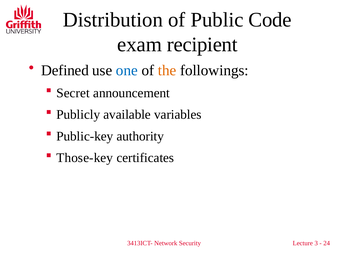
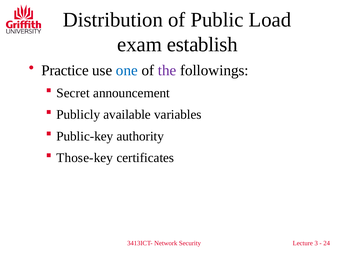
Code: Code -> Load (270, 20)
recipient: recipient -> establish (202, 45)
Defined: Defined -> Practice (65, 70)
the colour: orange -> purple (167, 70)
